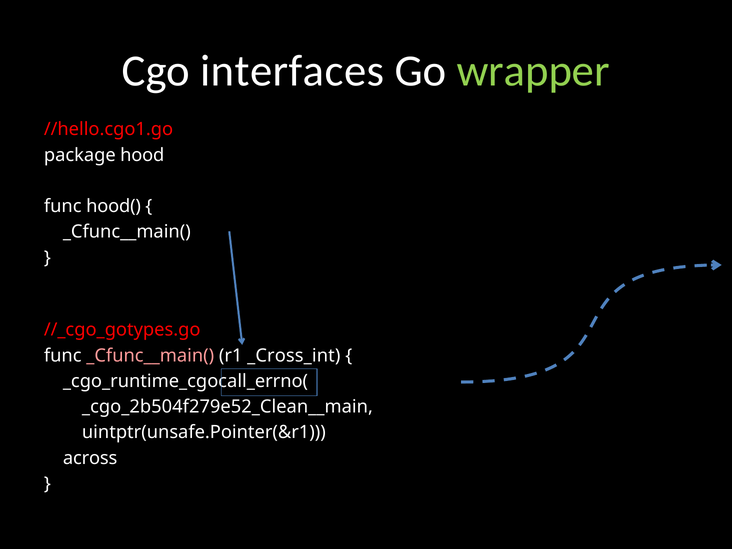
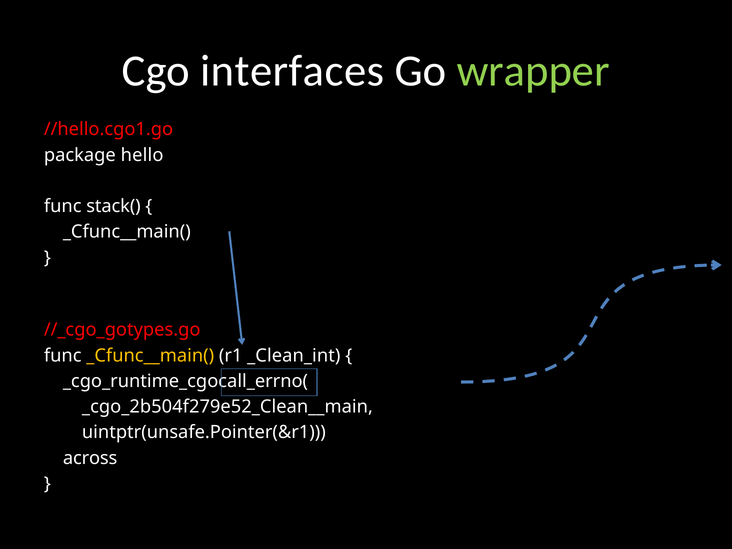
hood: hood -> hello (142, 155)
hood(: hood( -> stack( (114, 206)
_Cfunc__main( colour: pink -> yellow (150, 356)
_Cross_int: _Cross_int -> _Clean_int (294, 356)
